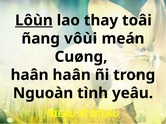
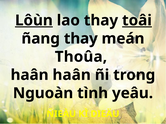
toâi underline: none -> present (137, 20)
ñang vôùi: vôùi -> thay (81, 39)
Cuøng: Cuøng -> Thoûa (81, 57)
